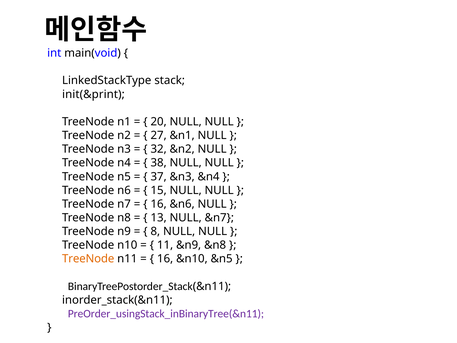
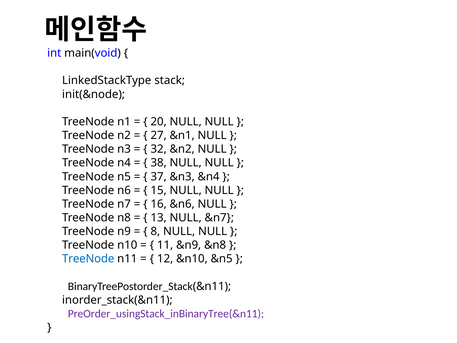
init(&print: init(&print -> init(&node (94, 94)
TreeNode colour: orange -> blue (88, 259)
16: 16 -> 12 (165, 259)
